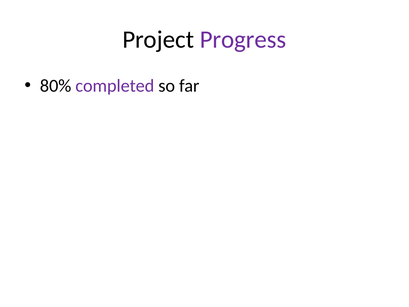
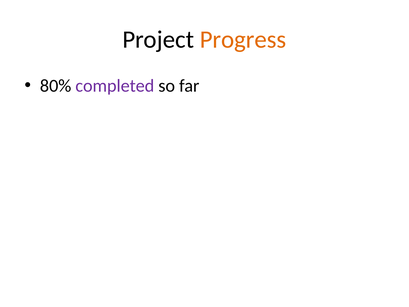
Progress colour: purple -> orange (243, 40)
